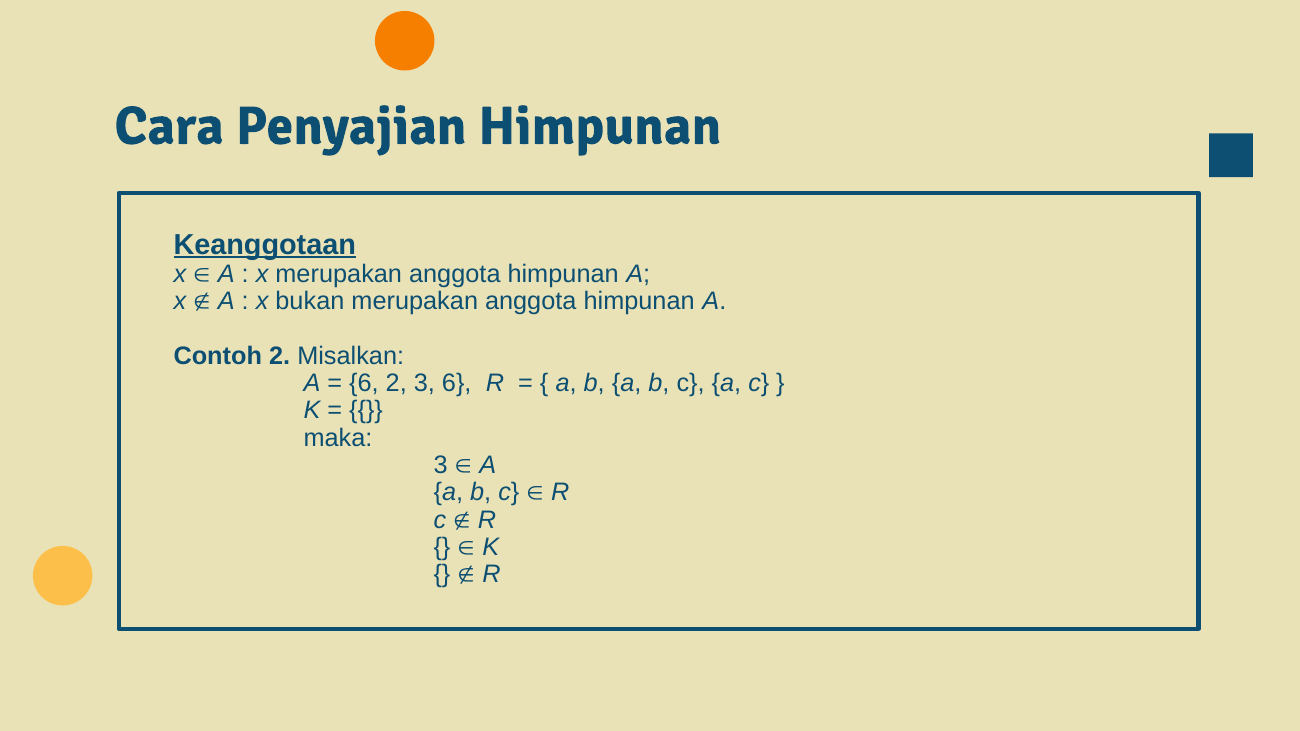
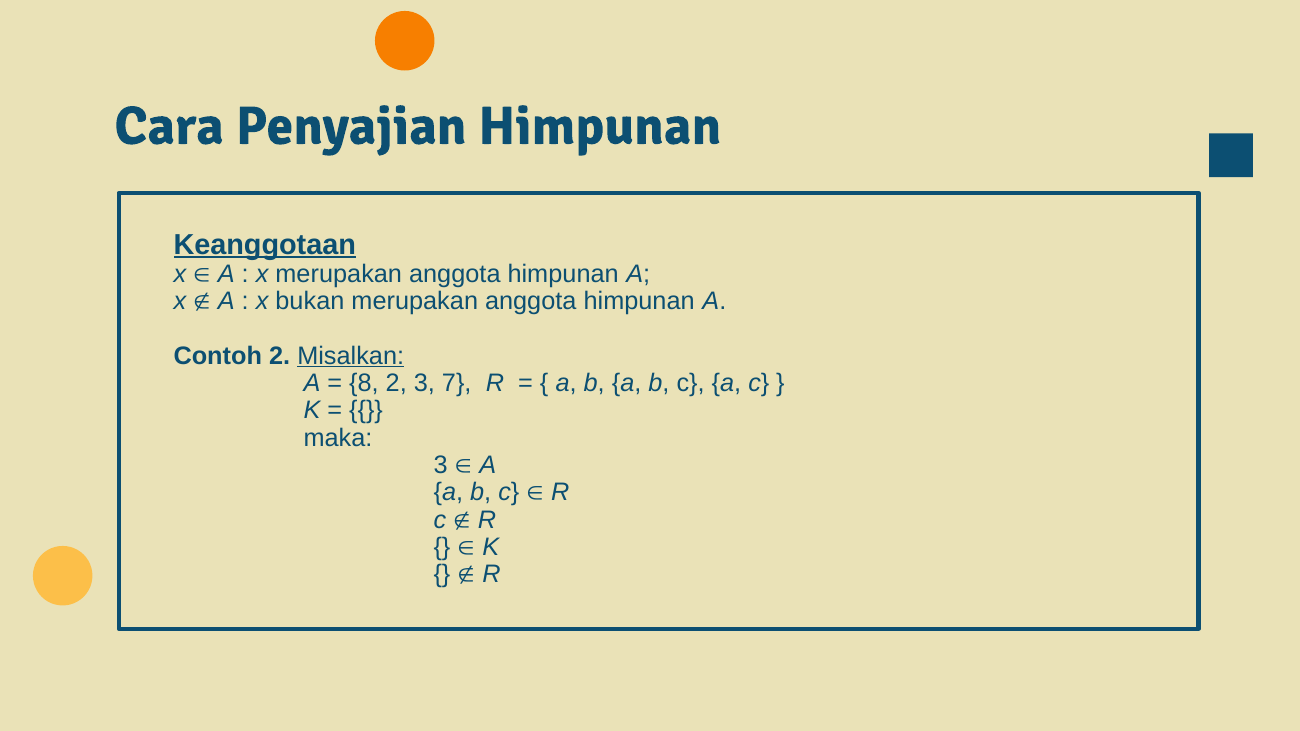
Misalkan underline: none -> present (351, 356)
6: 6 -> 8 (364, 383)
3 6: 6 -> 7 (457, 383)
